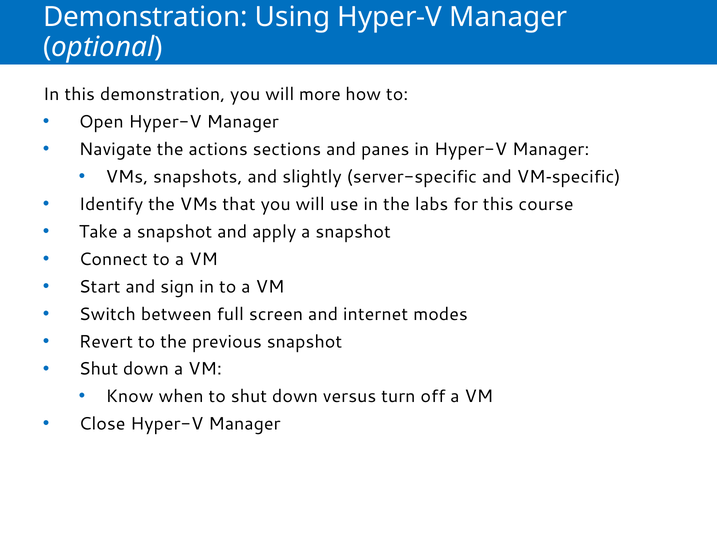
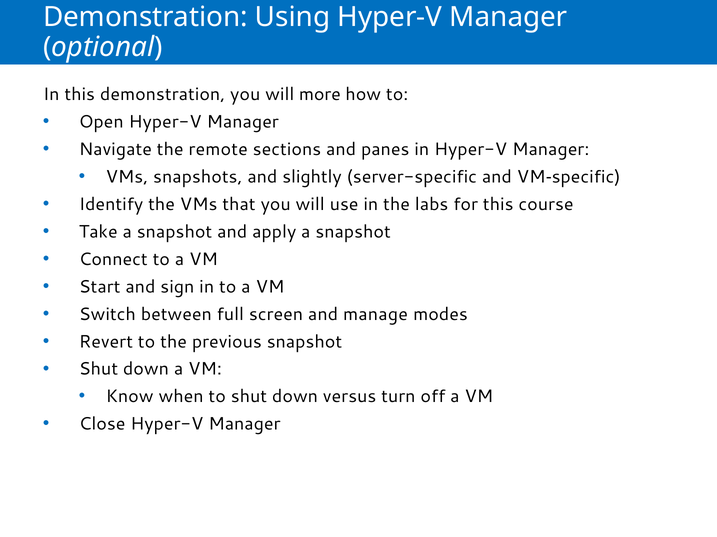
actions: actions -> remote (218, 150)
internet: internet -> manage (375, 315)
